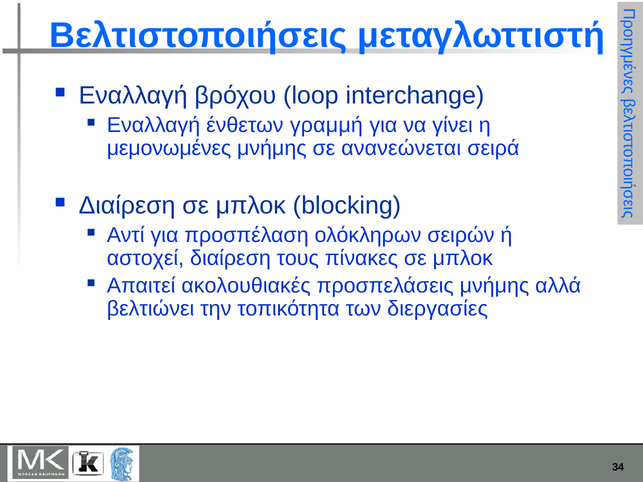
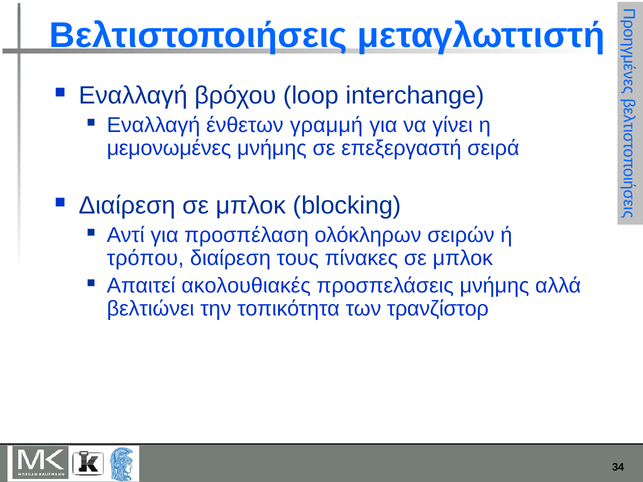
ανανεώνεται: ανανεώνεται -> επεξεργαστή (401, 148)
αστοχεί: αστοχεί -> τρόπου (145, 258)
διεργασίες: διεργασίες -> τρανζίστορ (438, 309)
